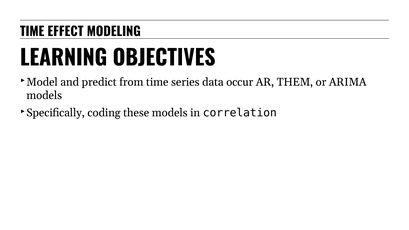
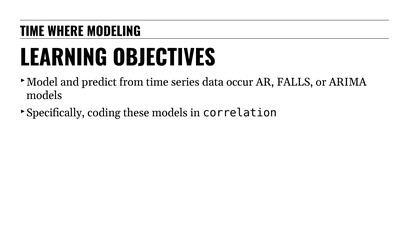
EFFECT: EFFECT -> WHERE (65, 32)
THEM: THEM -> FALLS (295, 82)
